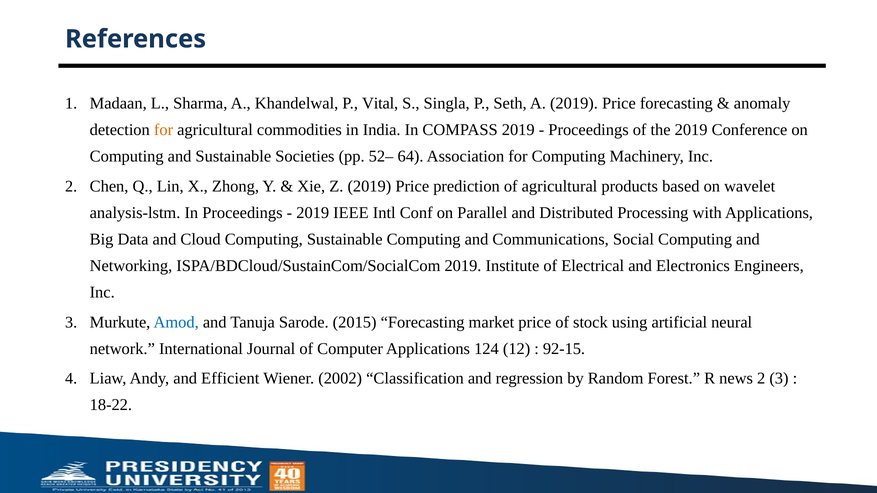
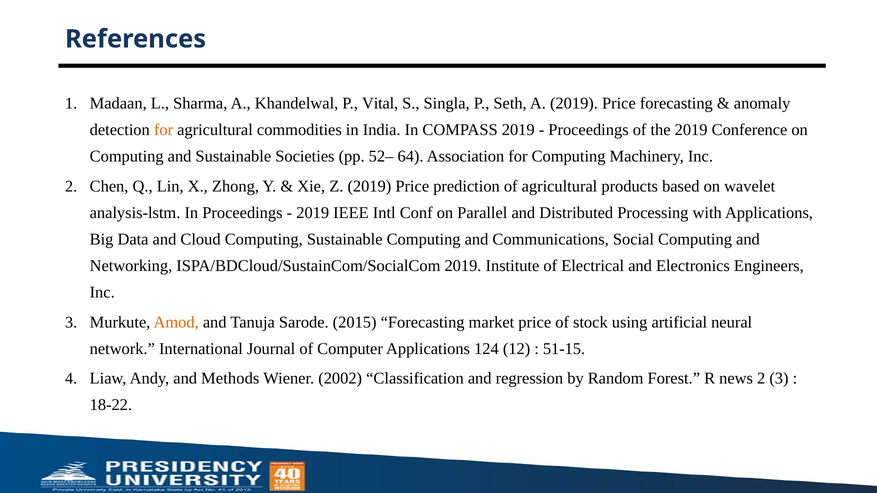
Amod colour: blue -> orange (176, 322)
92-15: 92-15 -> 51-15 (564, 349)
Efficient: Efficient -> Methods (230, 378)
